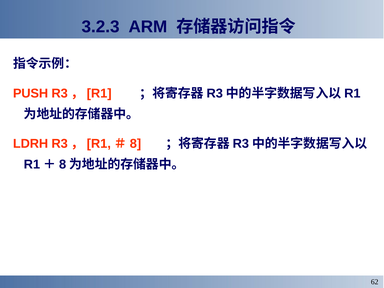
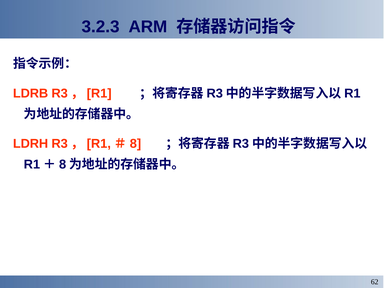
PUSH: PUSH -> LDRB (31, 93)
